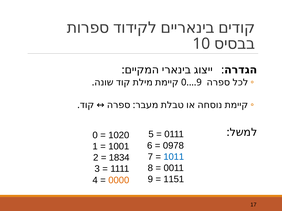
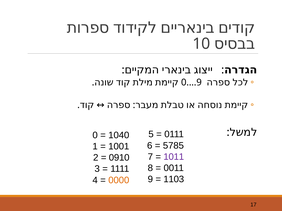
1020: 1020 -> 1040 (119, 135)
0978: 0978 -> 5785 (173, 146)
1011 colour: blue -> purple (174, 157)
1834: 1834 -> 0910 (119, 158)
1151: 1151 -> 1103 (174, 180)
